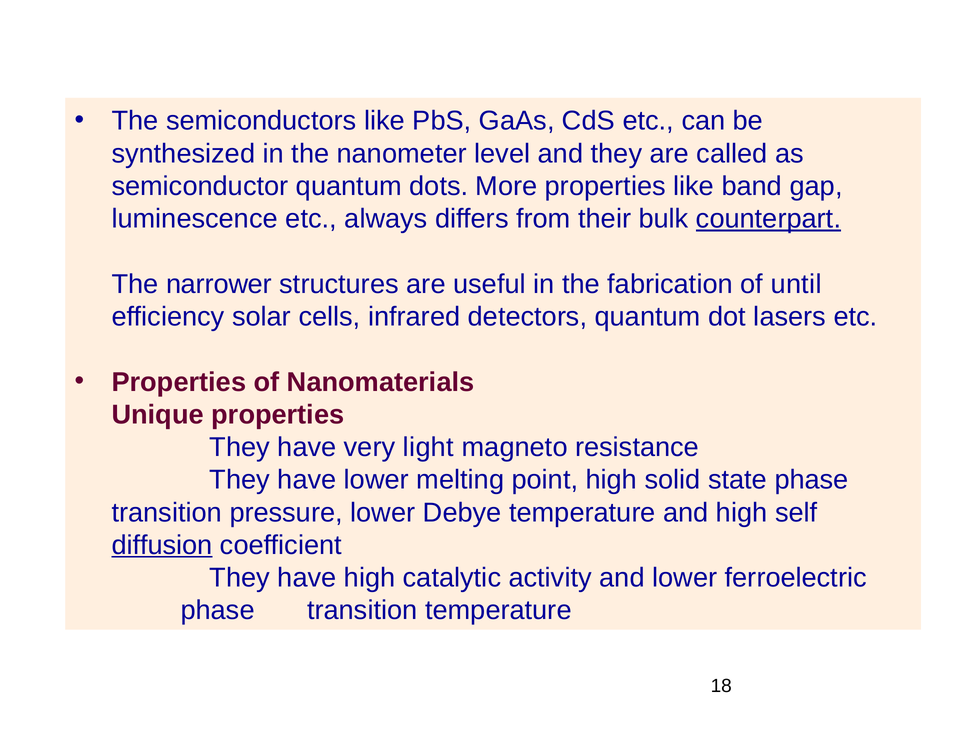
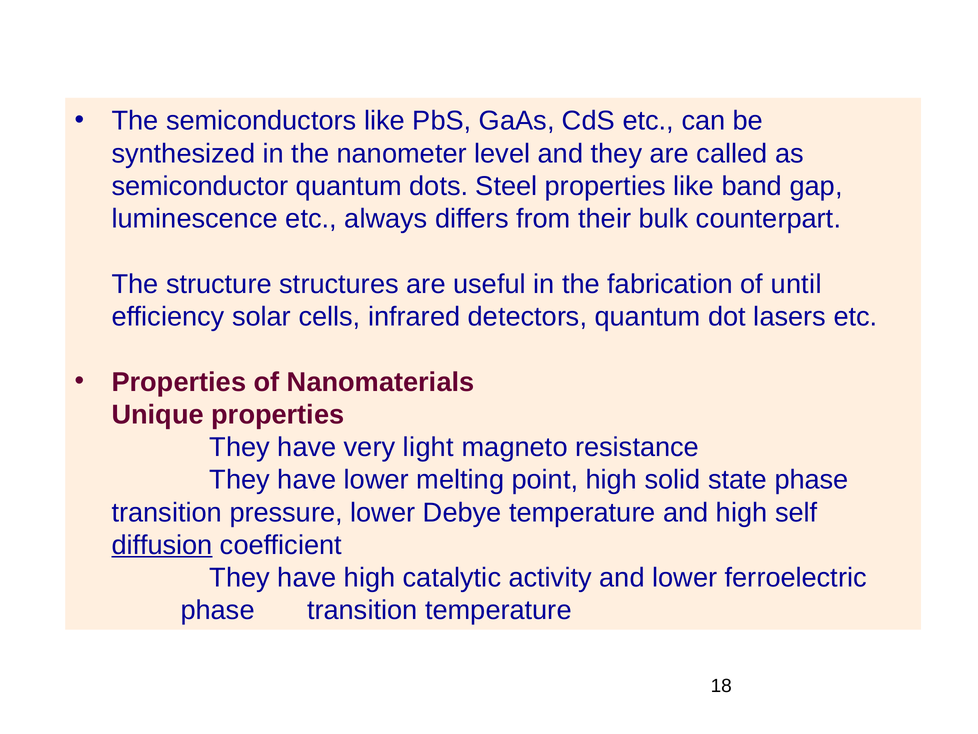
More: More -> Steel (506, 186)
counterpart underline: present -> none (768, 219)
narrower: narrower -> structure (219, 284)
